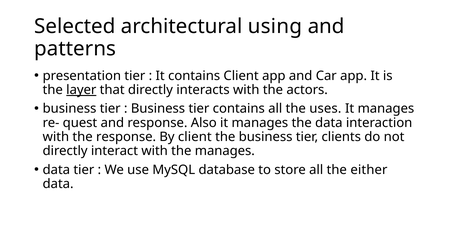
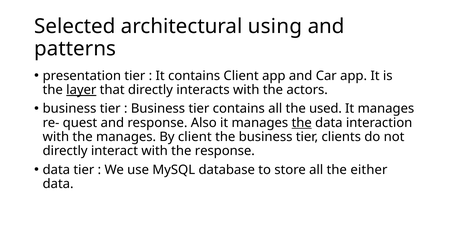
uses: uses -> used (326, 109)
the underline: none -> present (302, 123)
the response: response -> manages (126, 137)
the manages: manages -> response (225, 151)
